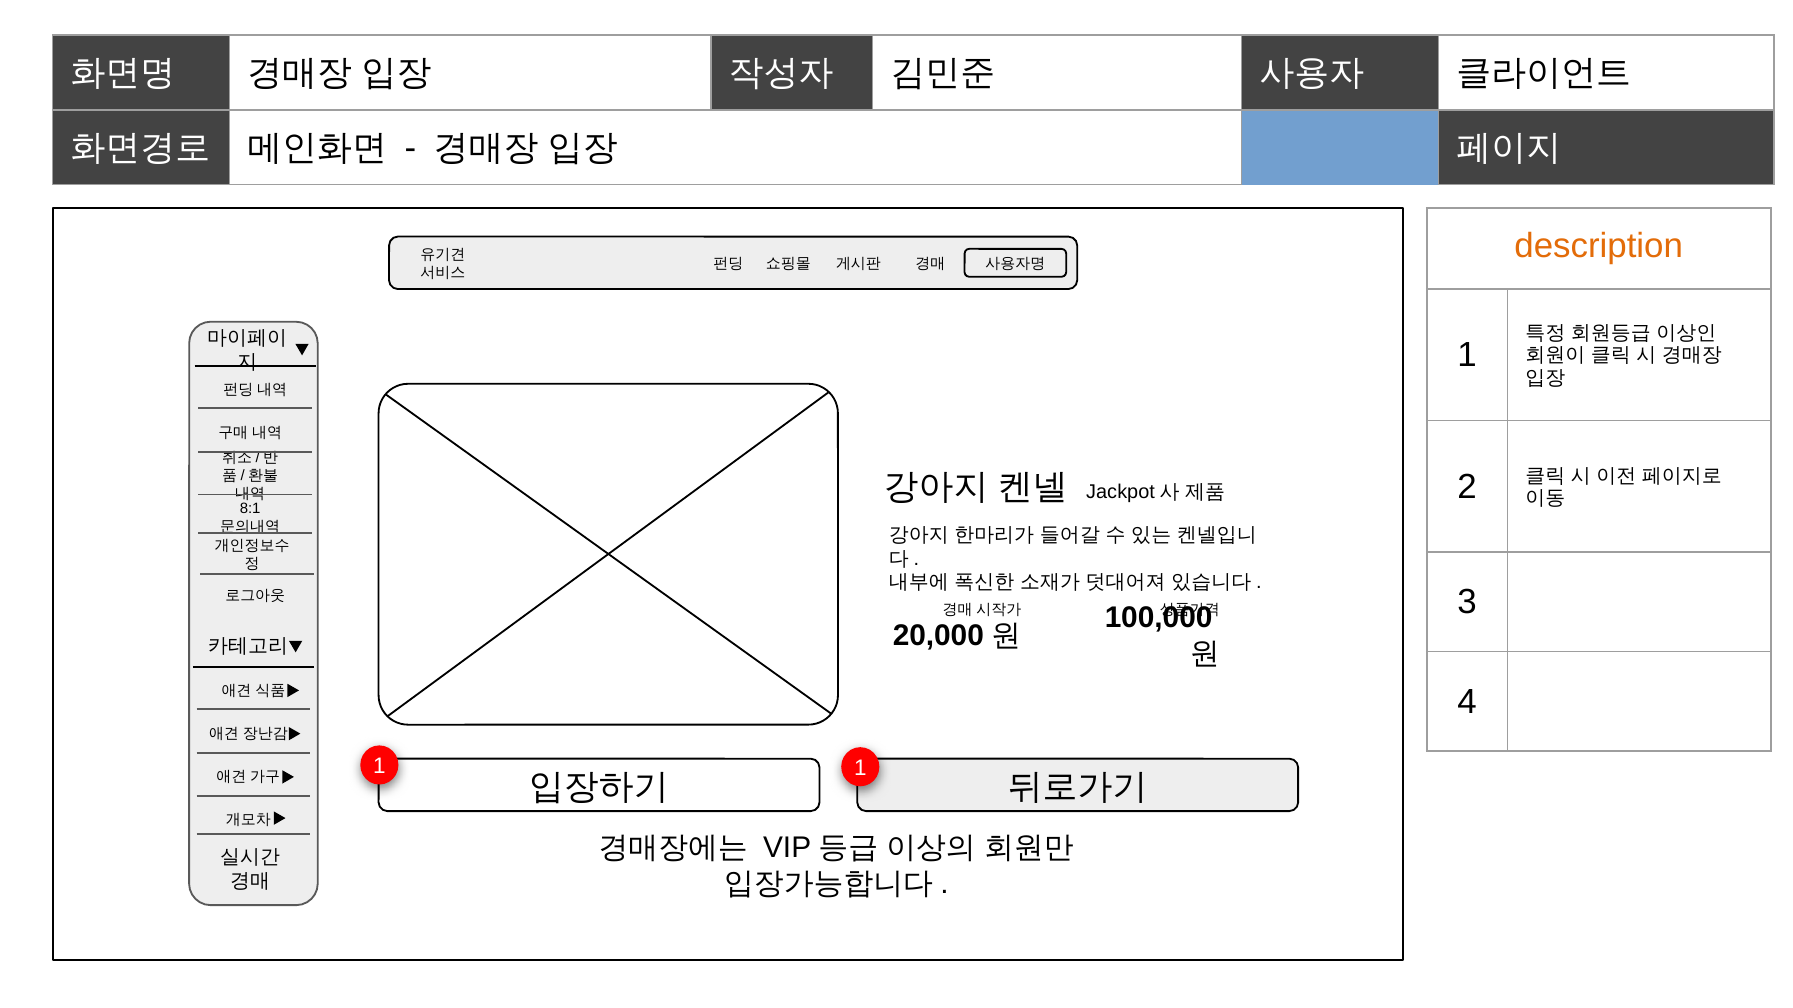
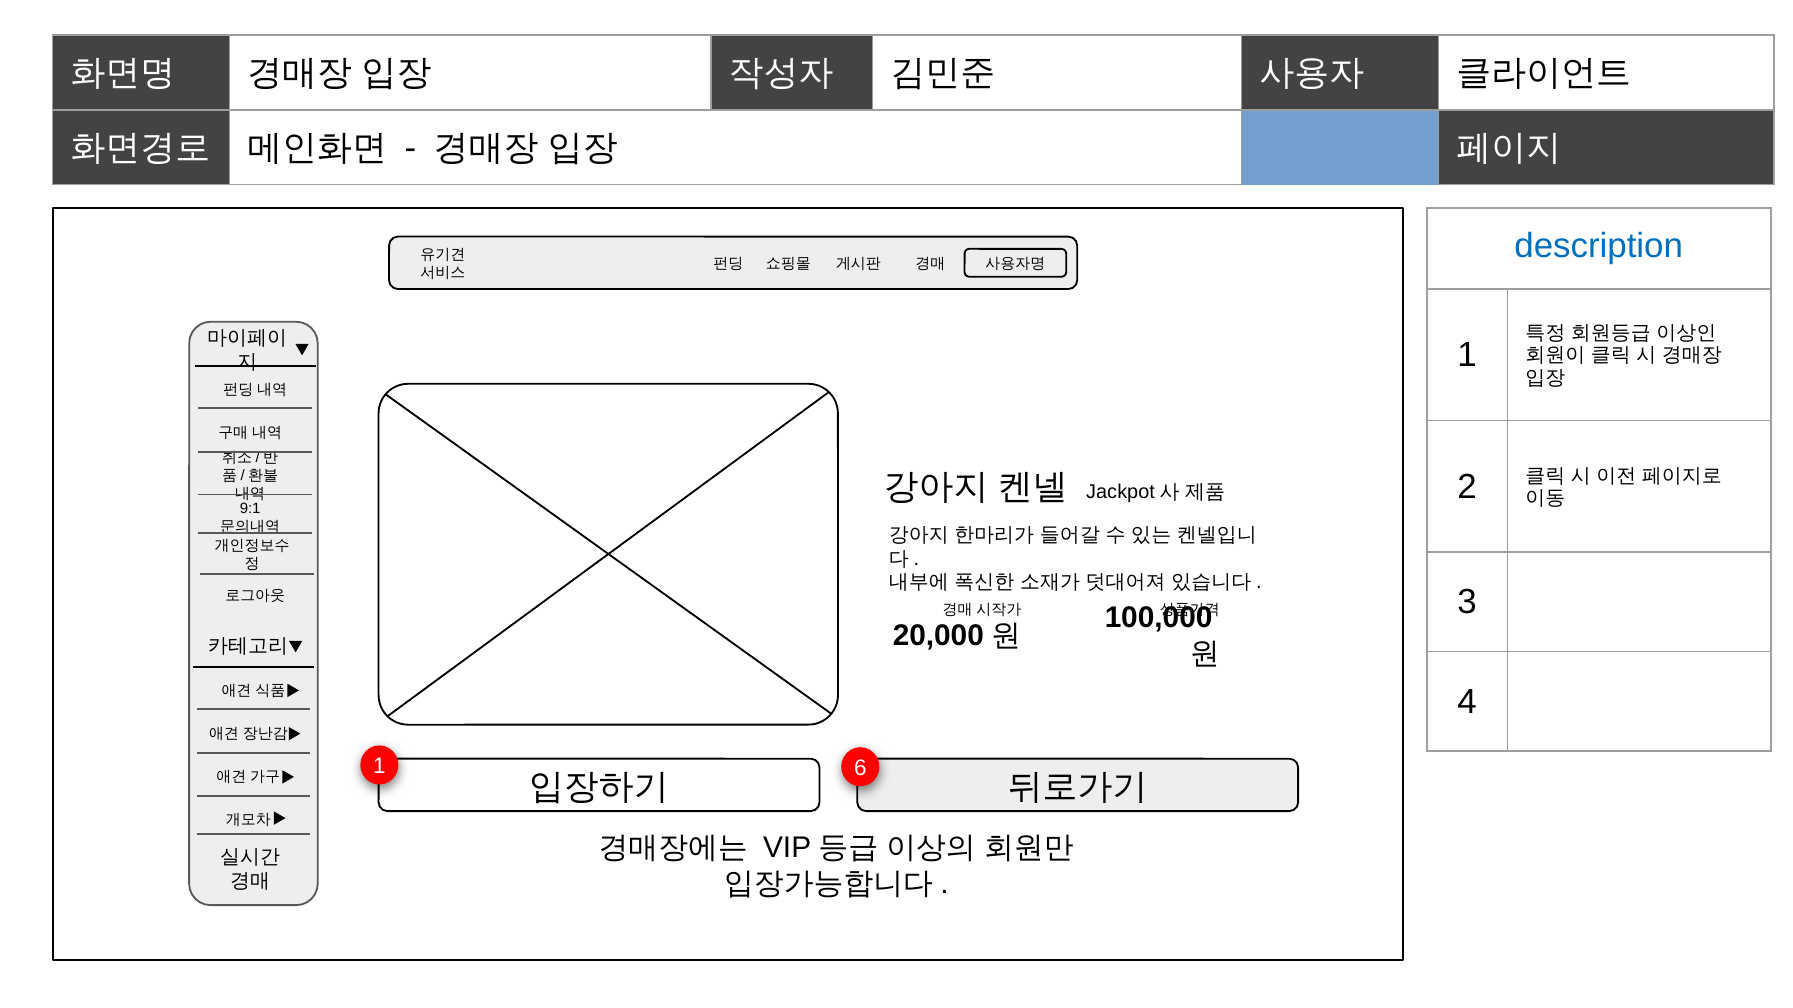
description colour: orange -> blue (1599, 246)
8:1: 8:1 -> 9:1 (250, 509)
1 1: 1 -> 6 (860, 769)
